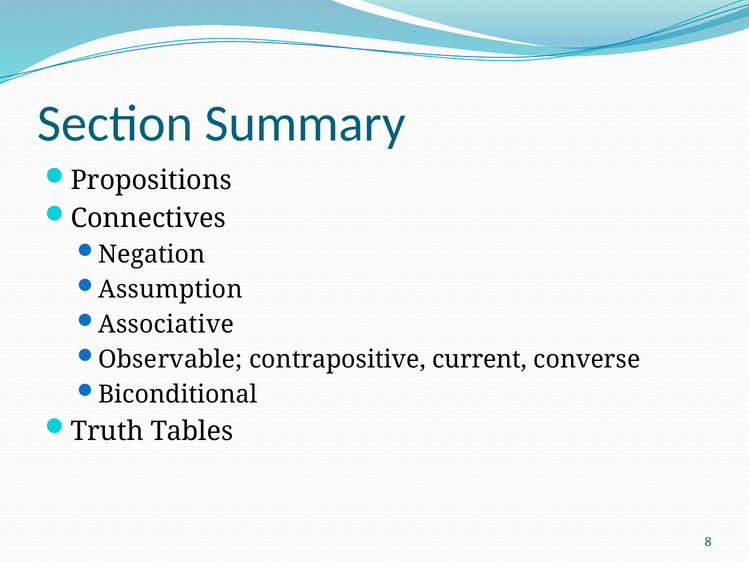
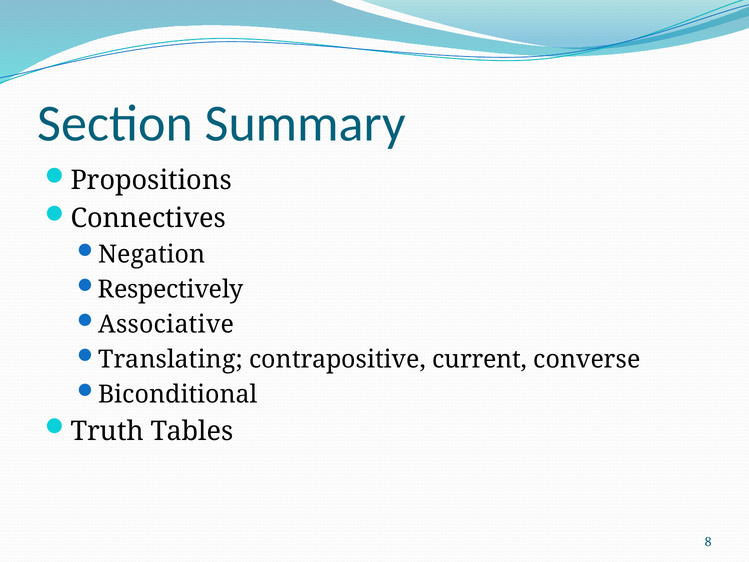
Assumption: Assumption -> Respectively (171, 289)
Observable: Observable -> Translating (170, 359)
